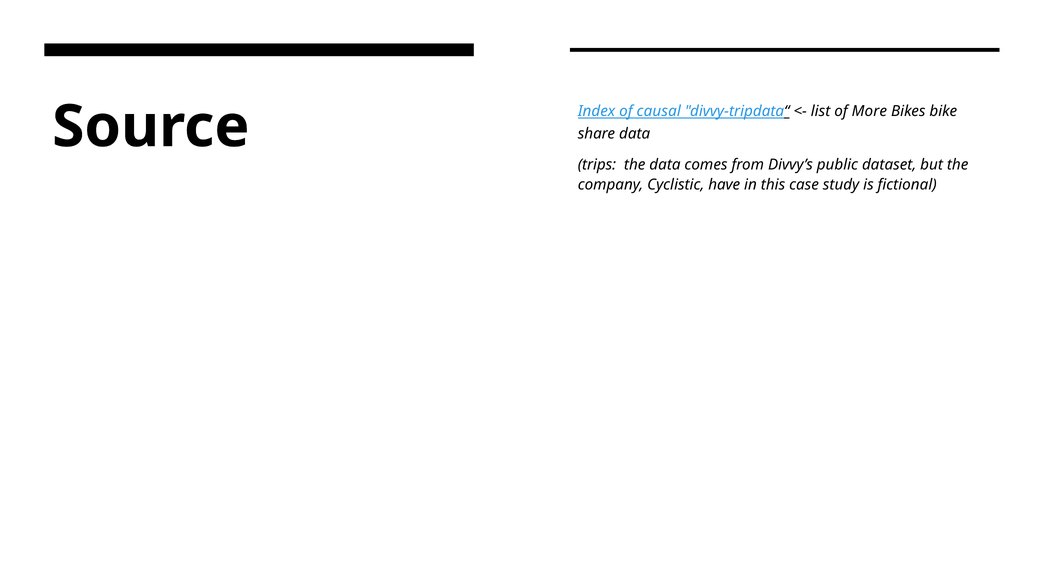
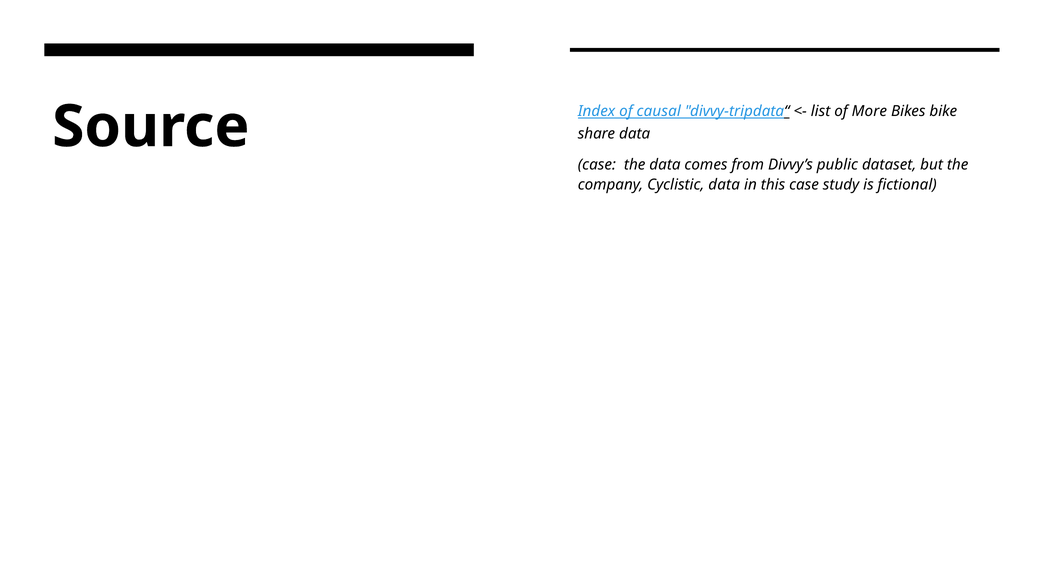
trips: trips -> case (597, 164)
Cyclistic have: have -> data (724, 185)
